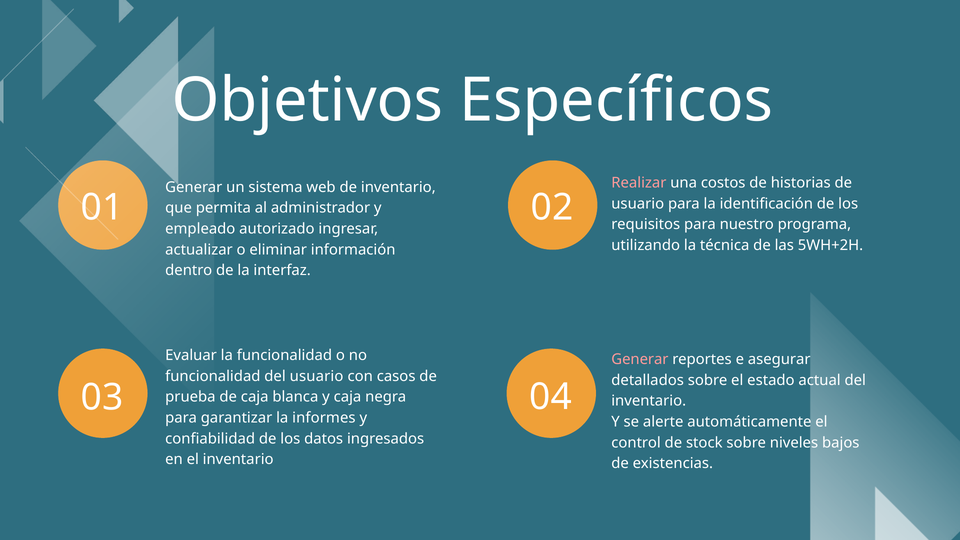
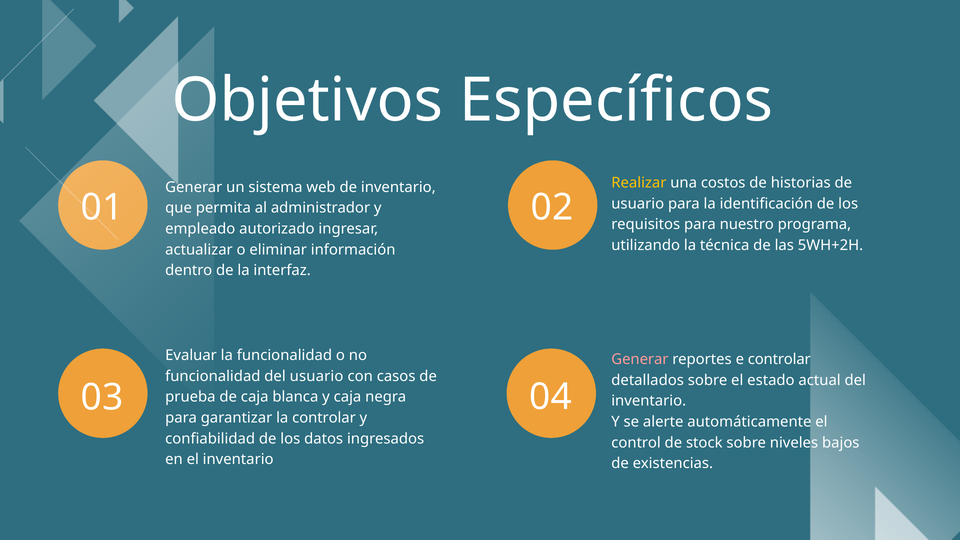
Realizar colour: pink -> yellow (639, 183)
e asegurar: asegurar -> controlar (779, 359)
la informes: informes -> controlar (324, 418)
